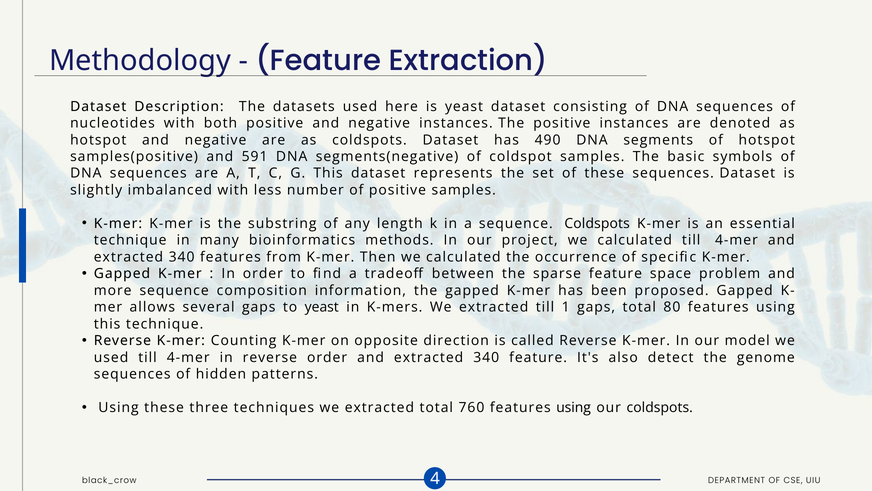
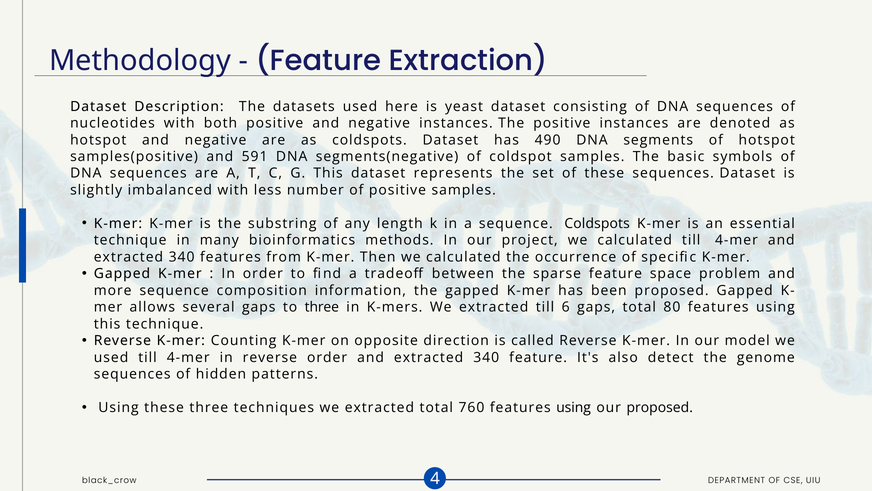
to yeast: yeast -> three (322, 307)
1: 1 -> 6 (566, 307)
our coldspots: coldspots -> proposed (660, 407)
